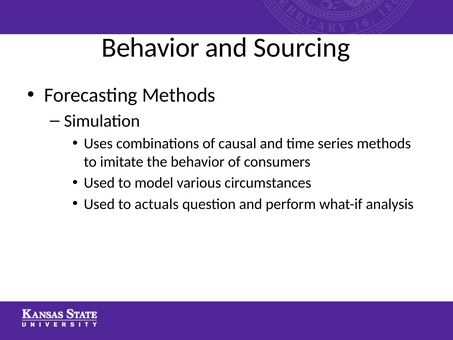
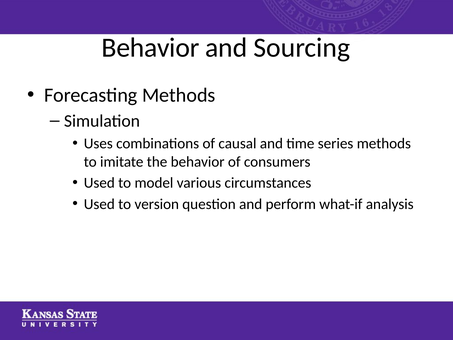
actuals: actuals -> version (157, 204)
